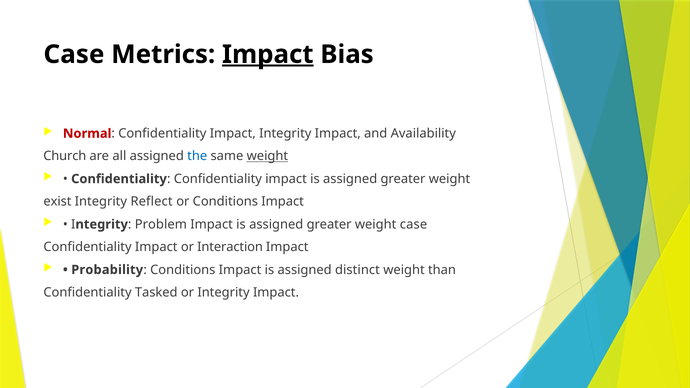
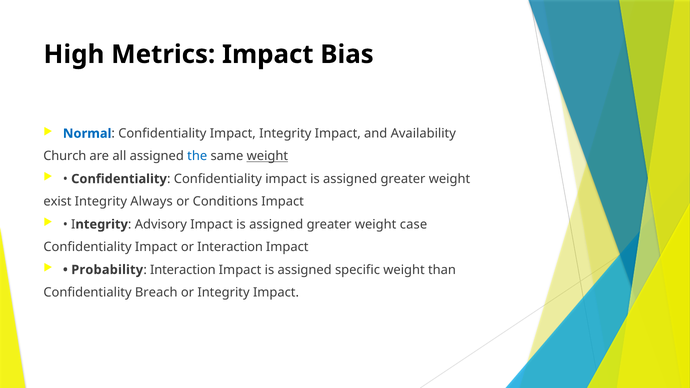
Case: Case -> High (74, 54)
Impact underline: present -> none (268, 54)
Normal colour: red -> blue (87, 134)
Reflect: Reflect -> Always (152, 202)
Problem: Problem -> Advisory (161, 224)
Conditions: Conditions -> Interaction (183, 270)
distinct: distinct -> specific (358, 270)
Tasked: Tasked -> Breach (156, 293)
